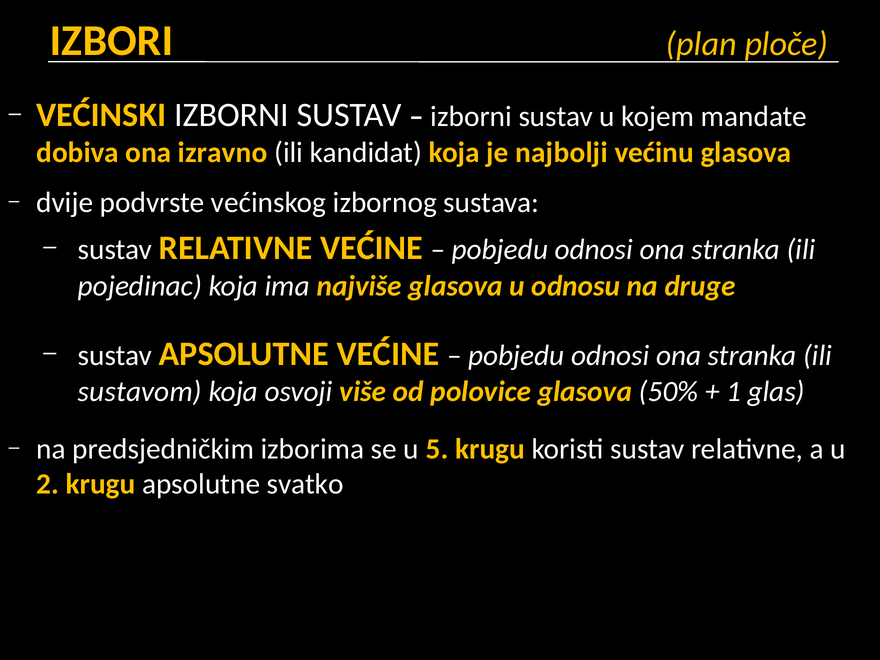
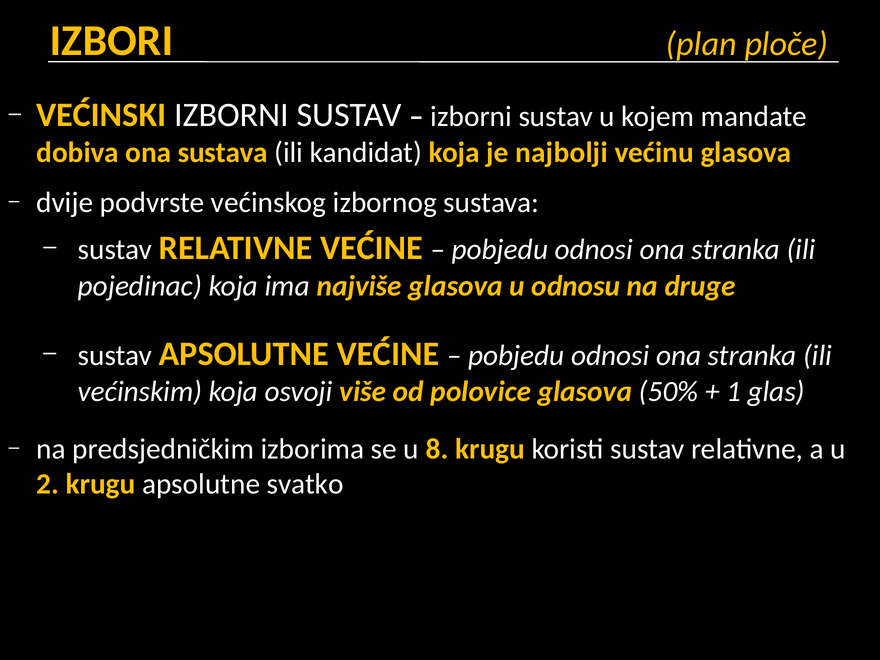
ona izravno: izravno -> sustava (223, 153)
sustavom: sustavom -> većinskim (140, 392)
5: 5 -> 8 (437, 449)
